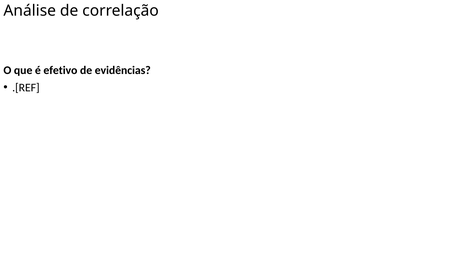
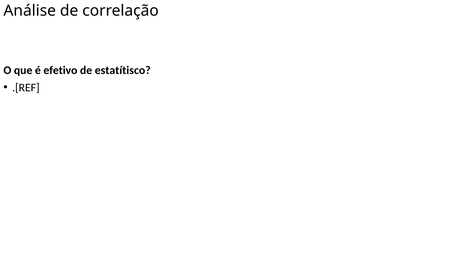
evidências: evidências -> estatítisco (123, 70)
